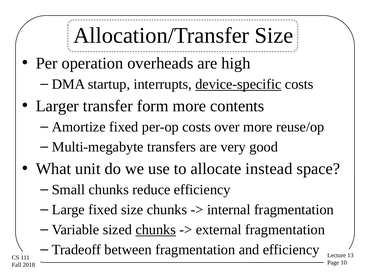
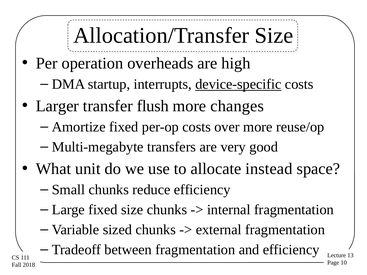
form: form -> flush (153, 106)
contents: contents -> changes (237, 106)
chunks underline: present -> none (156, 230)
